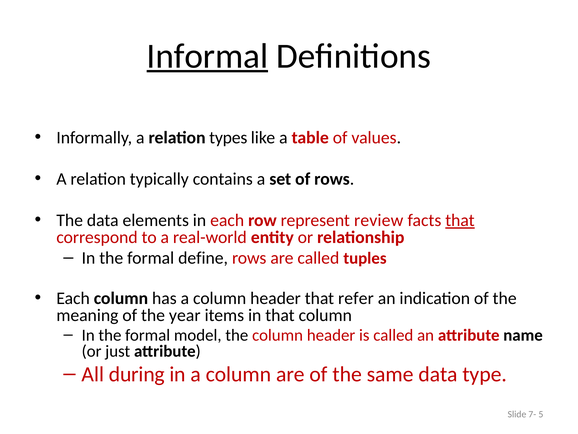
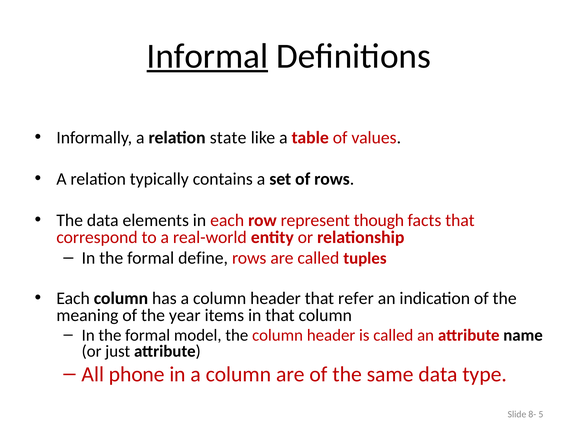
types: types -> state (228, 138)
review: review -> though (379, 220)
that underline: present -> none (460, 220)
during: during -> phone (137, 374)
7-: 7- -> 8- (532, 414)
